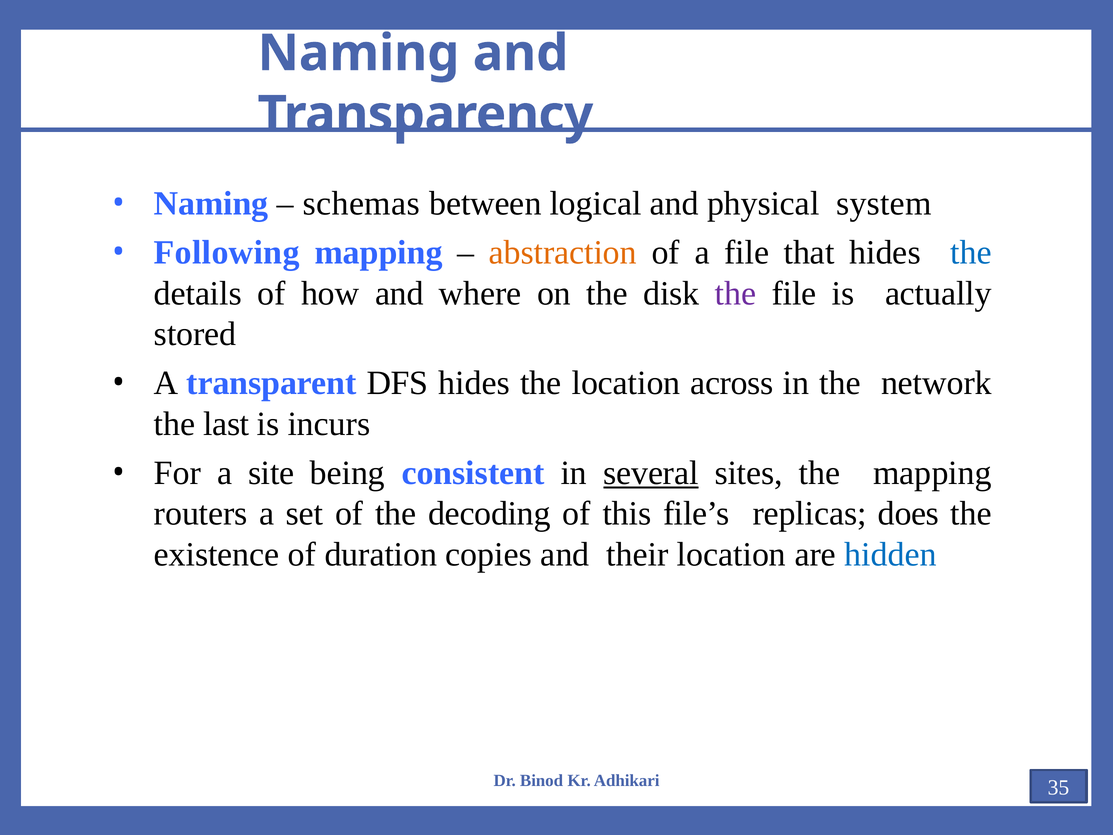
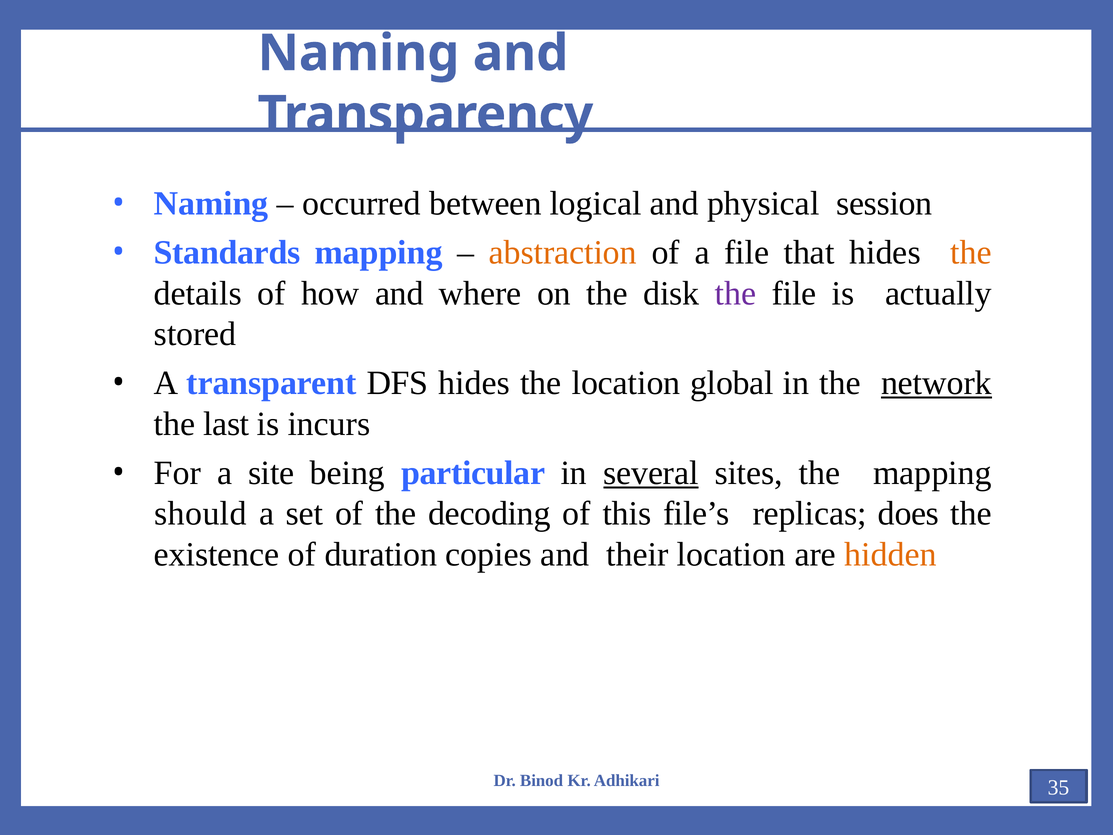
schemas: schemas -> occurred (361, 203)
system: system -> session (884, 203)
Following: Following -> Standards (227, 252)
the colour: blue -> orange (971, 252)
across: across -> global (732, 383)
network underline: none -> present (936, 383)
consistent: consistent -> particular (473, 473)
routers: routers -> should (201, 514)
hidden colour: blue -> orange (890, 554)
